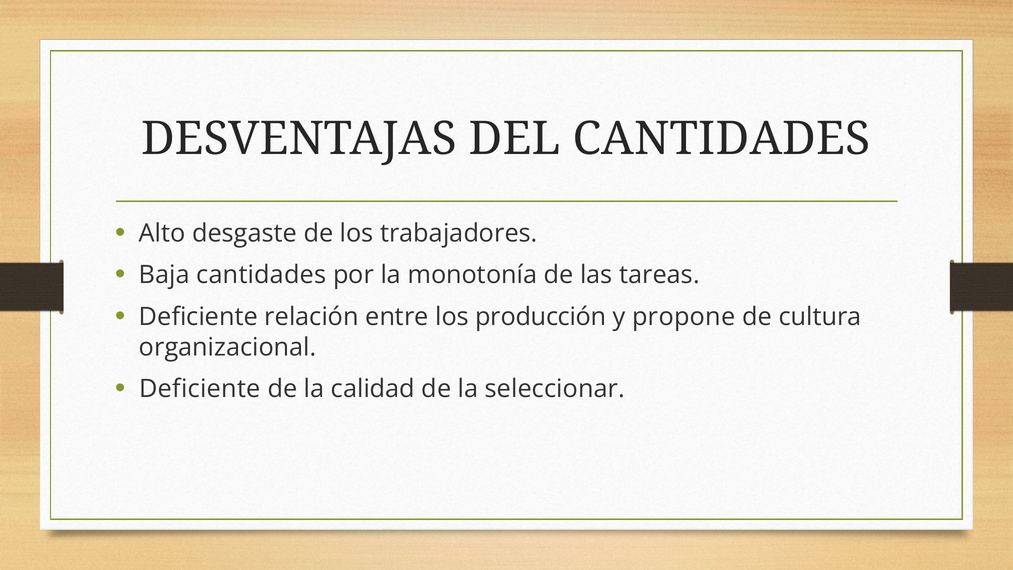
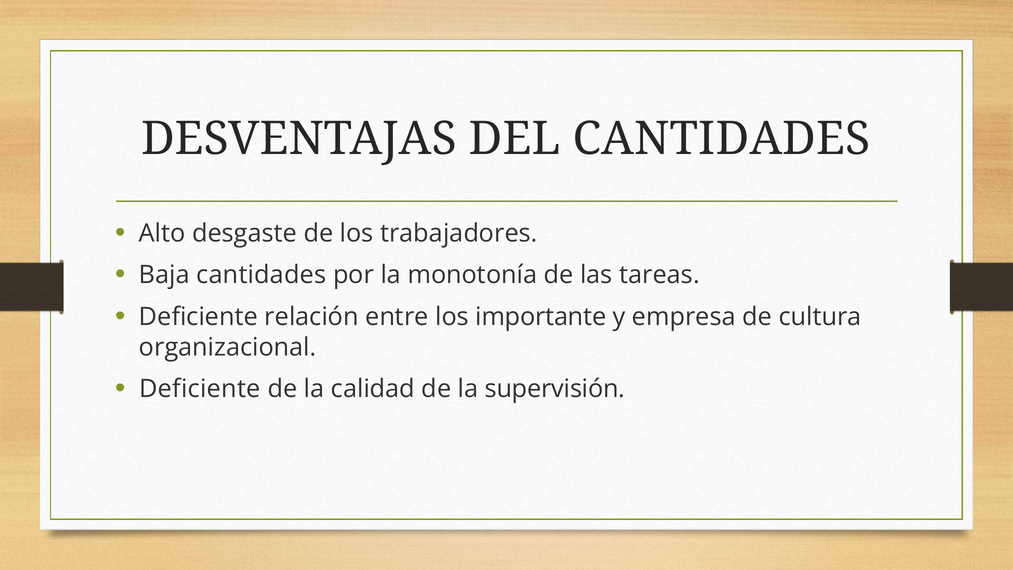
producción: producción -> importante (541, 317)
propone: propone -> empresa (684, 317)
seleccionar: seleccionar -> supervisión (555, 389)
